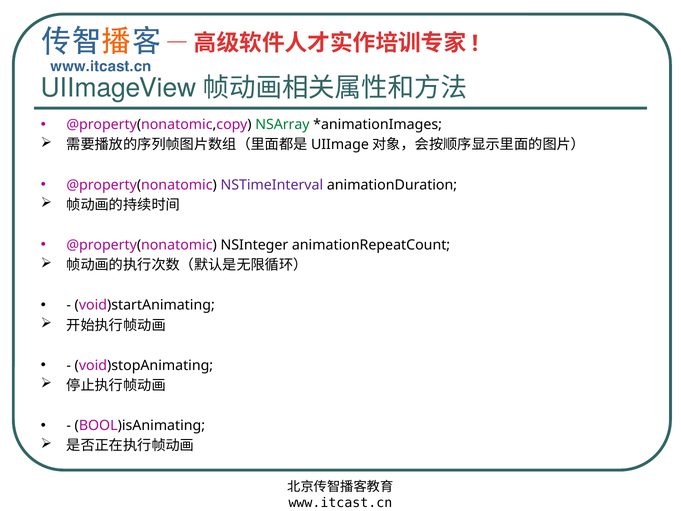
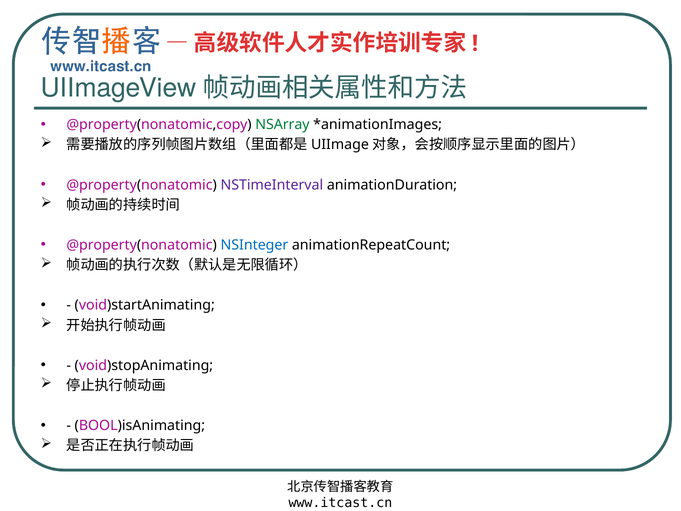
NSInteger colour: black -> blue (254, 245)
